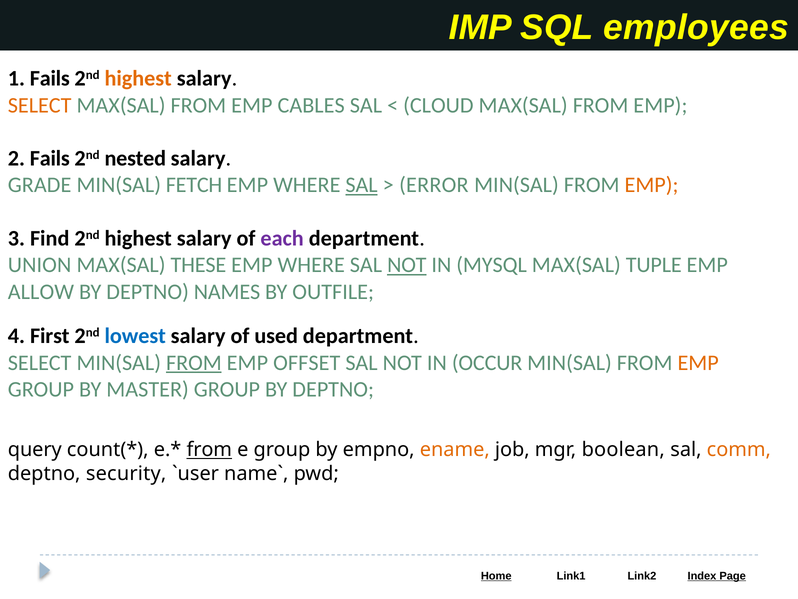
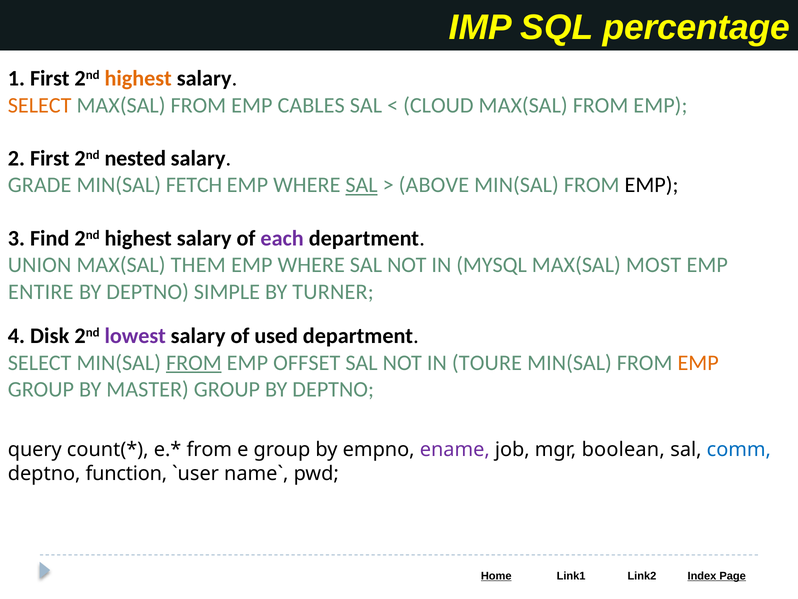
employees: employees -> percentage (696, 28)
1 Fails: Fails -> First (50, 79)
2 Fails: Fails -> First (50, 158)
ERROR: ERROR -> ABOVE (434, 185)
EMP colour: orange -> black (652, 185)
THESE: THESE -> THEM (198, 265)
NOT underline: present -> none (407, 265)
TUPLE: TUPLE -> MOST (654, 265)
ALLOW: ALLOW -> ENTIRE (41, 291)
NAMES: NAMES -> SIMPLE (227, 291)
OUTFILE: OUTFILE -> TURNER (333, 291)
First: First -> Disk (50, 336)
lowest colour: blue -> purple (135, 336)
OCCUR: OCCUR -> TOURE (487, 362)
from underline: present -> none (209, 450)
ename colour: orange -> purple (455, 450)
comm colour: orange -> blue (739, 450)
security: security -> function (126, 473)
